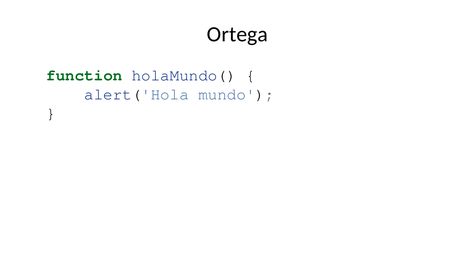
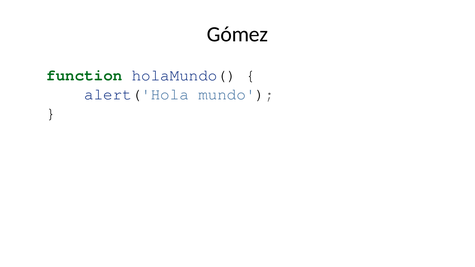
Ortega: Ortega -> Gómez (238, 34)
